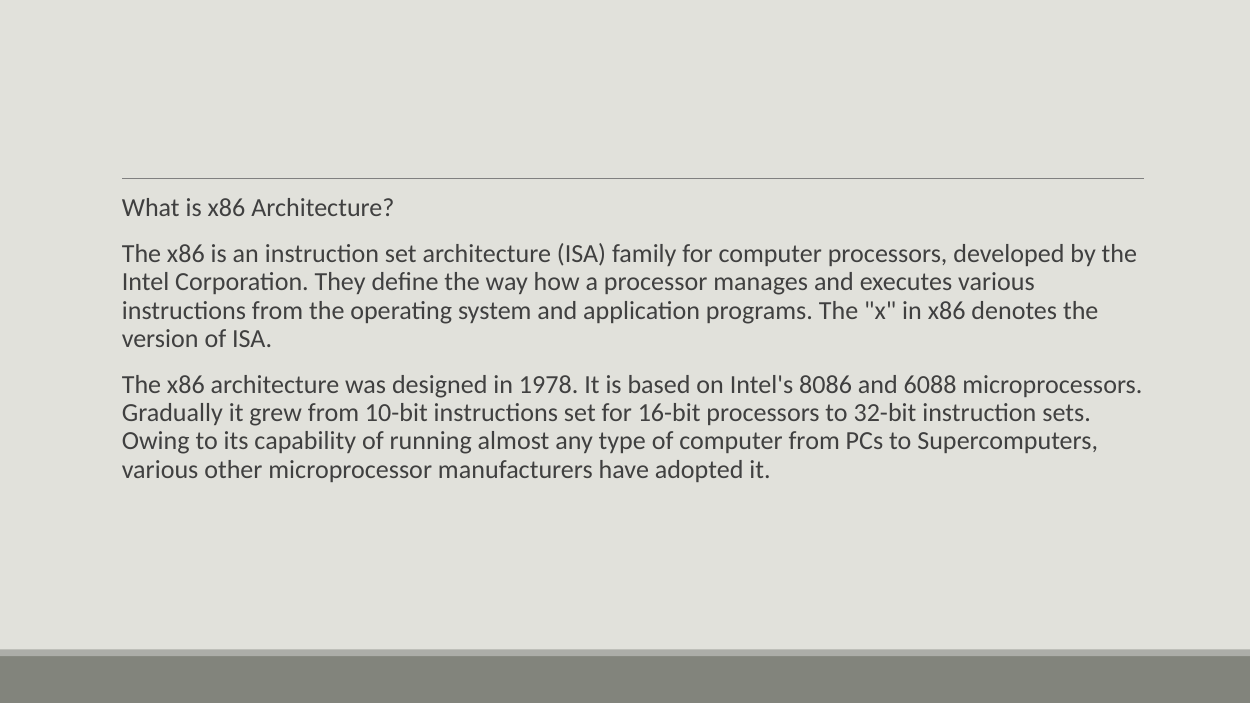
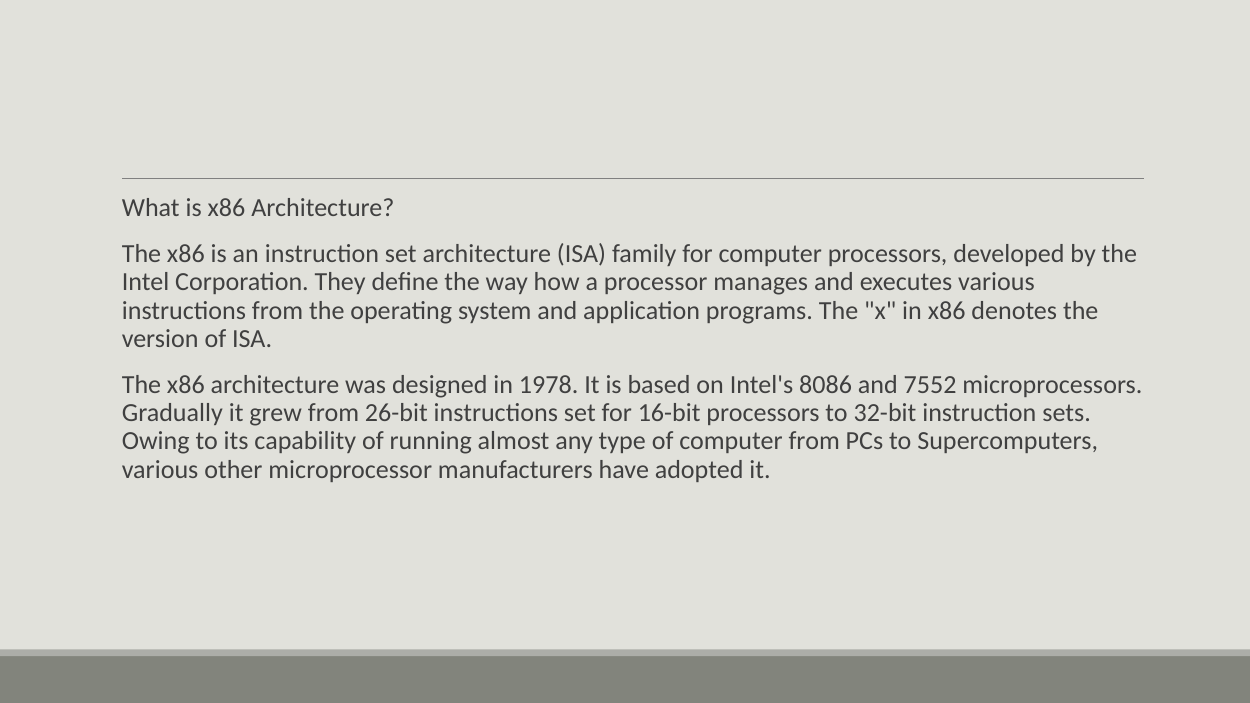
6088: 6088 -> 7552 (930, 385)
10-bit: 10-bit -> 26-bit (396, 413)
